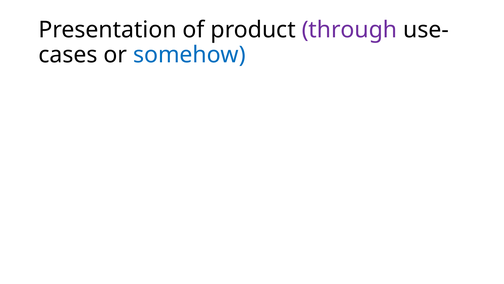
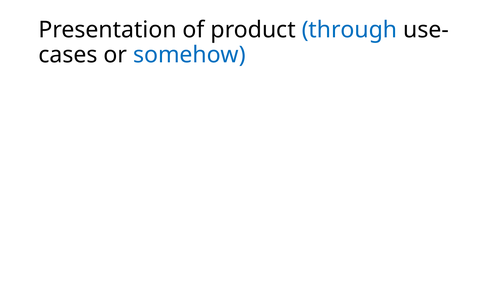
through colour: purple -> blue (349, 30)
